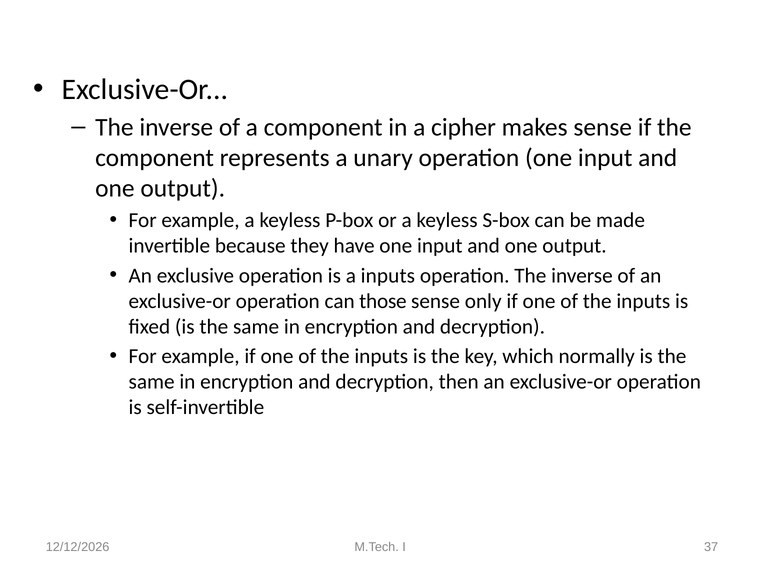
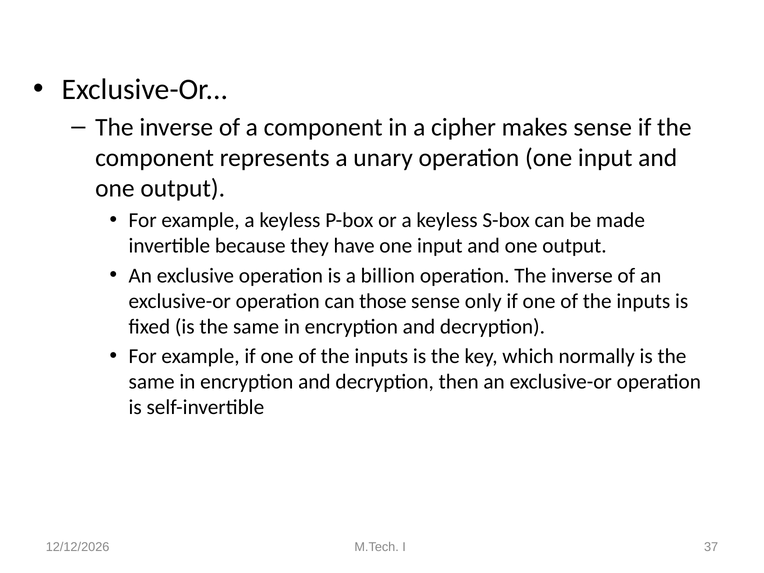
a inputs: inputs -> billion (388, 276)
